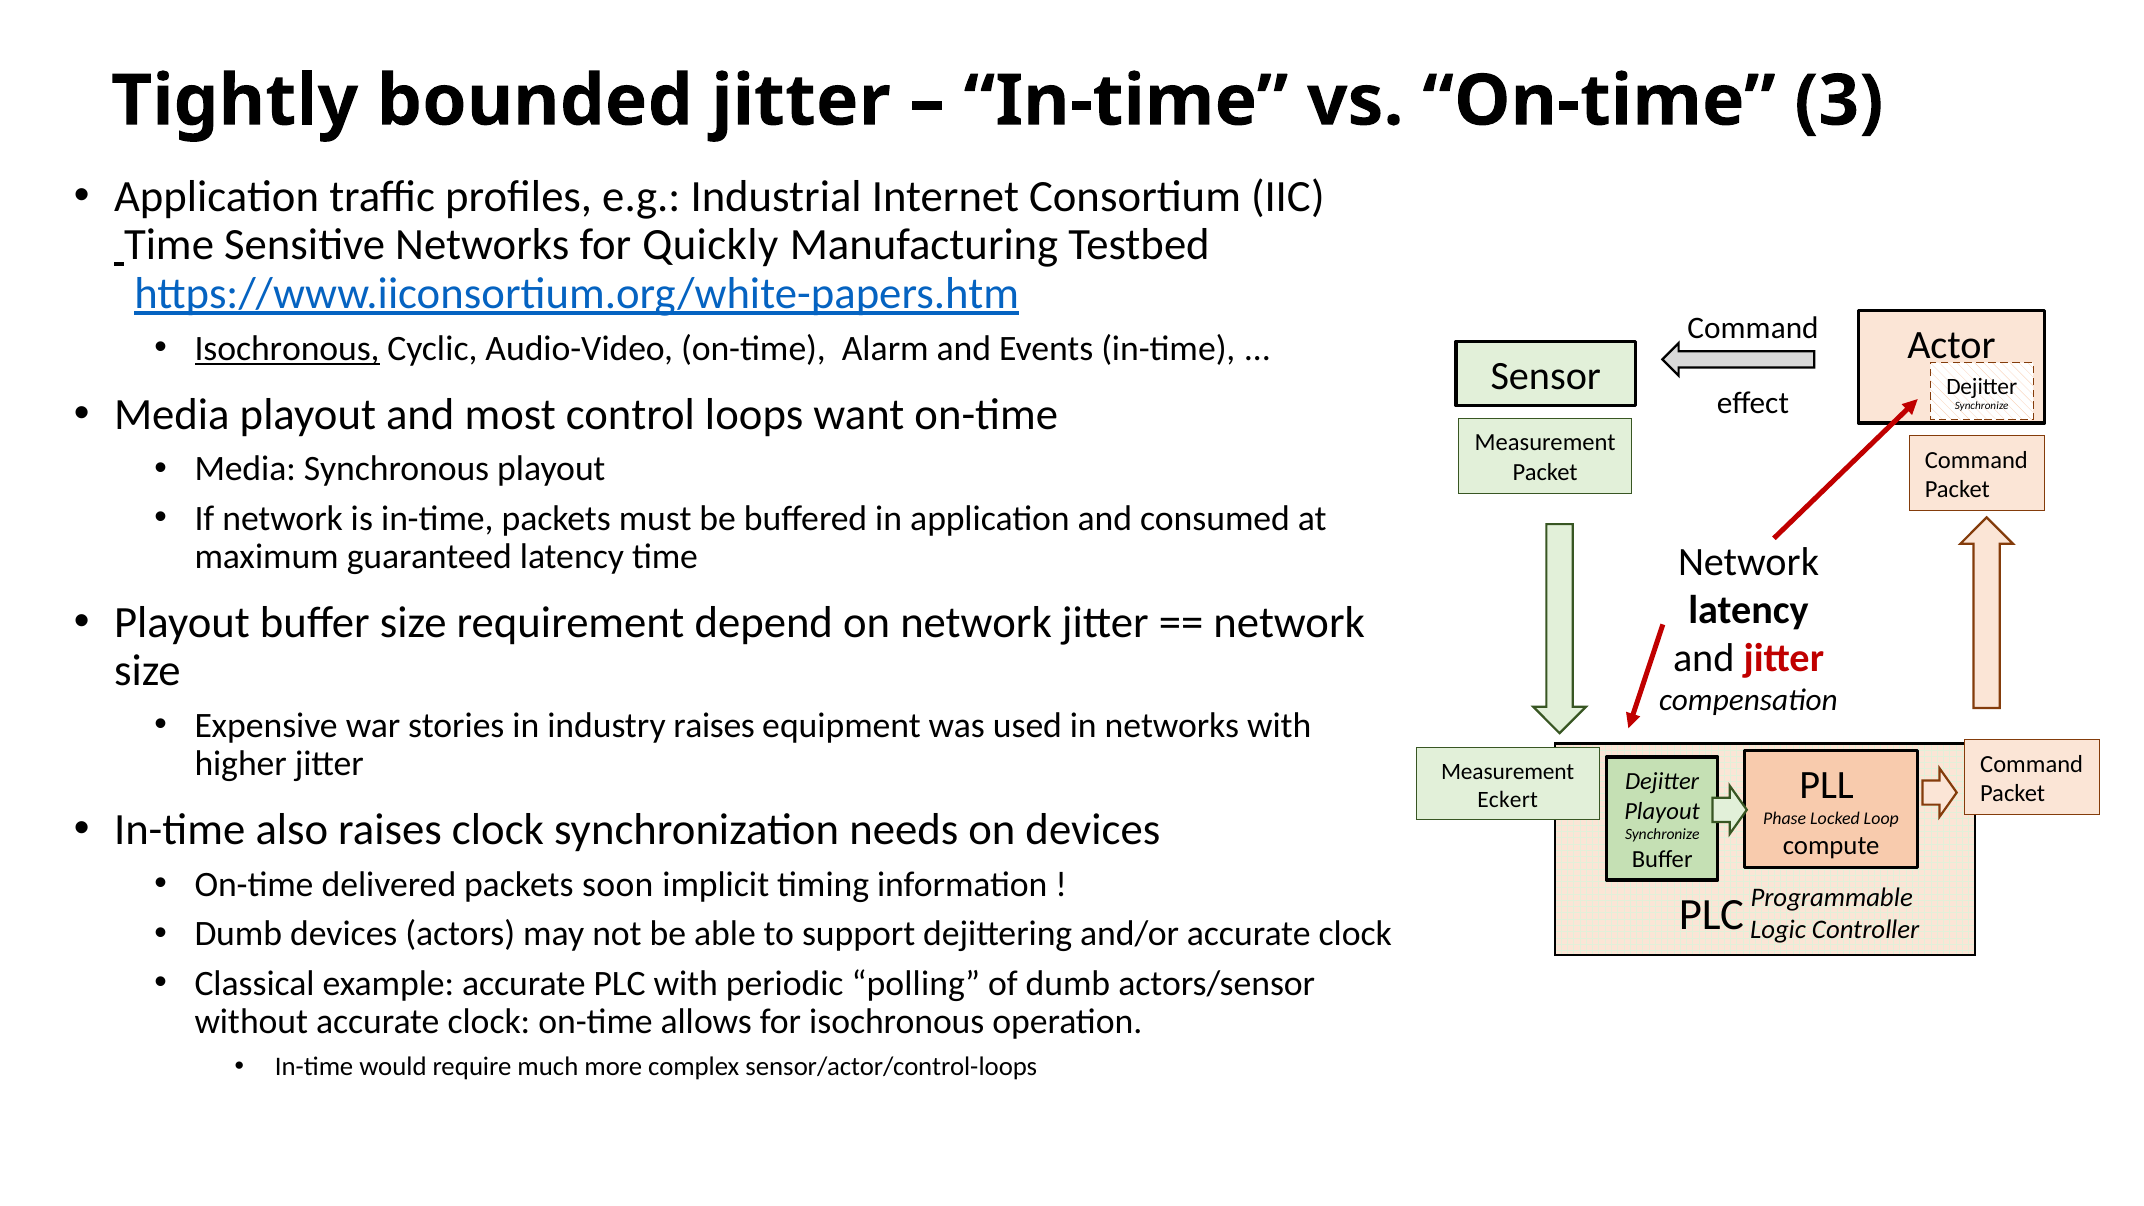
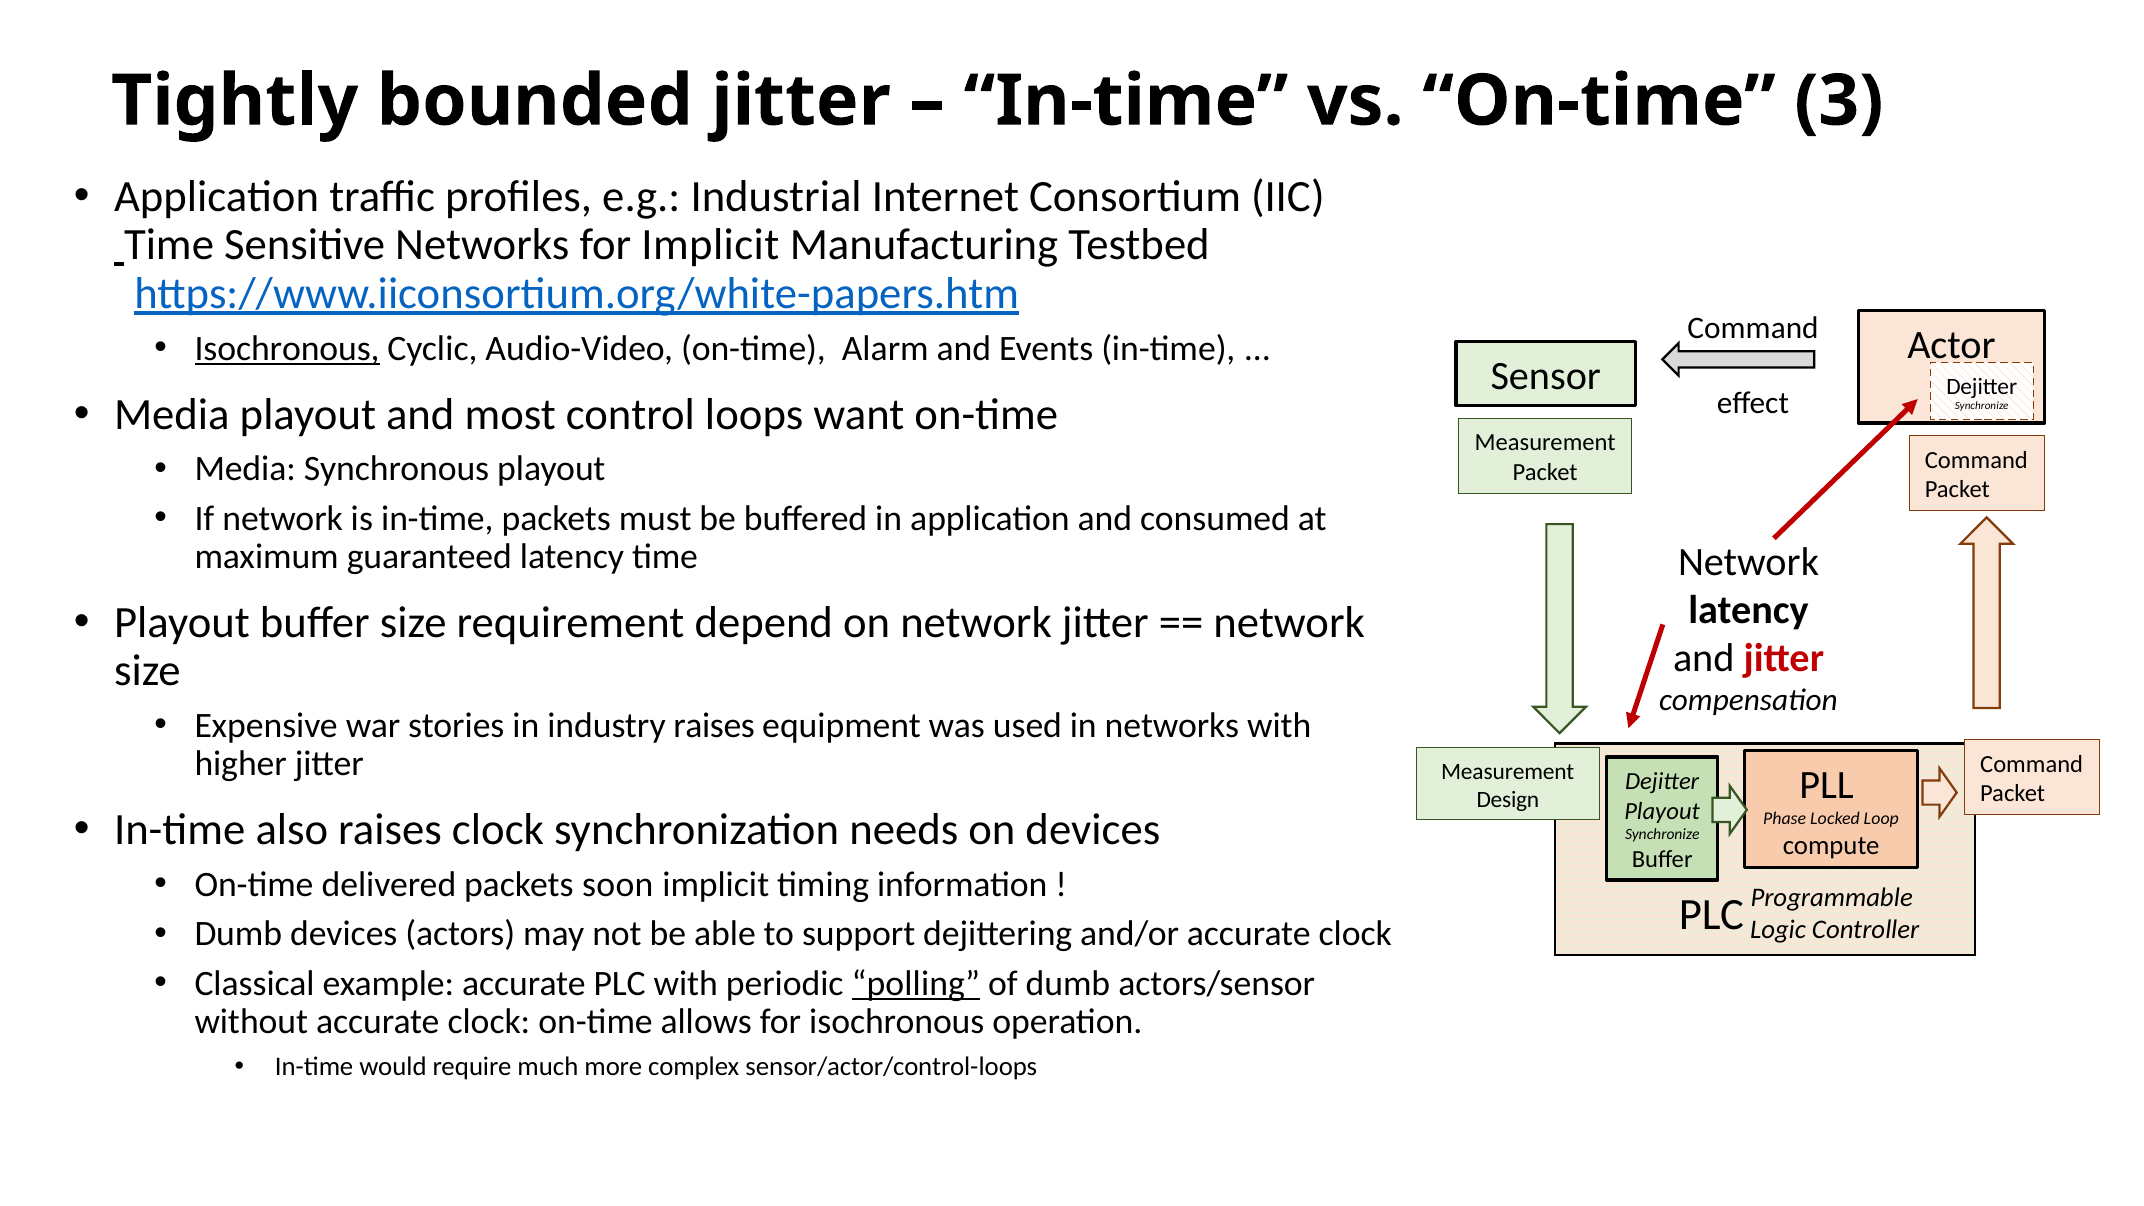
for Quickly: Quickly -> Implicit (710, 245)
Eckert: Eckert -> Design (1508, 800)
polling underline: none -> present (916, 984)
